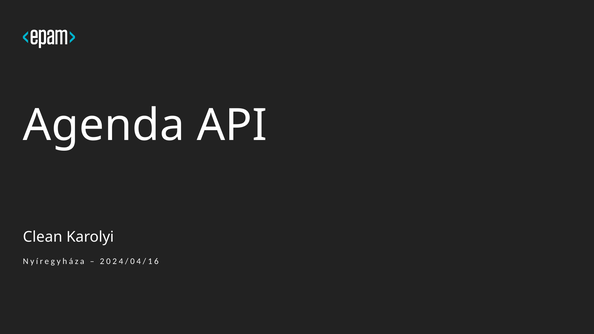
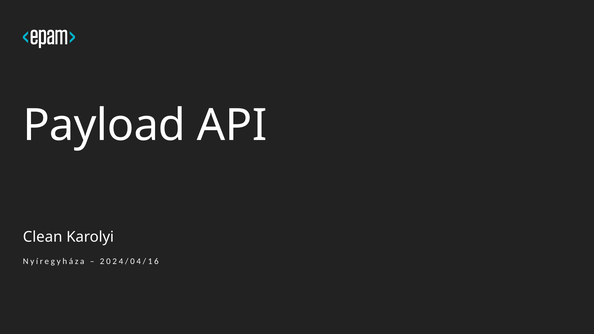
Agenda: Agenda -> Payload (104, 126)
